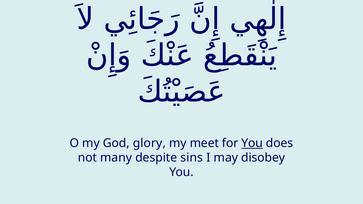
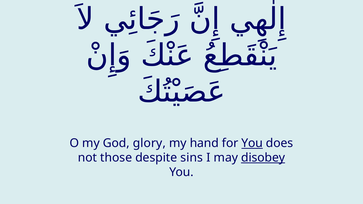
meet: meet -> hand (204, 143)
many: many -> those (116, 158)
disobey underline: none -> present (263, 158)
